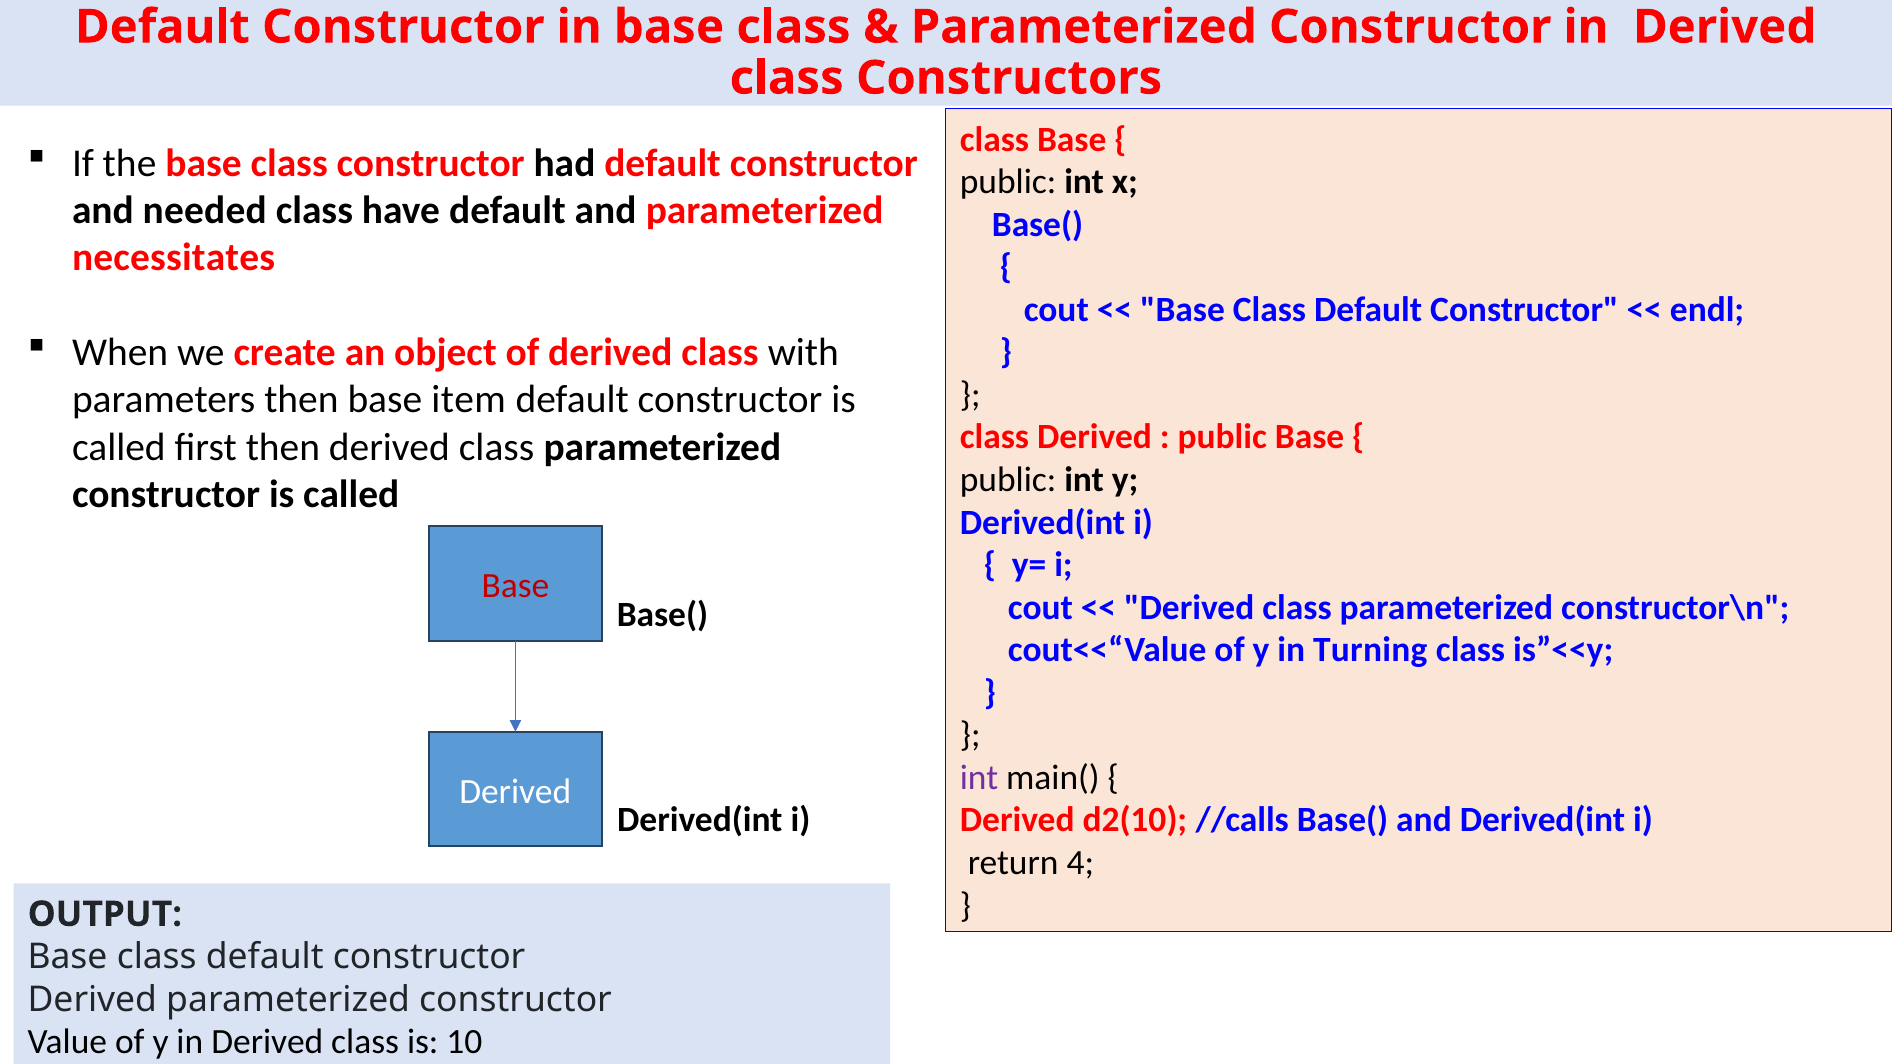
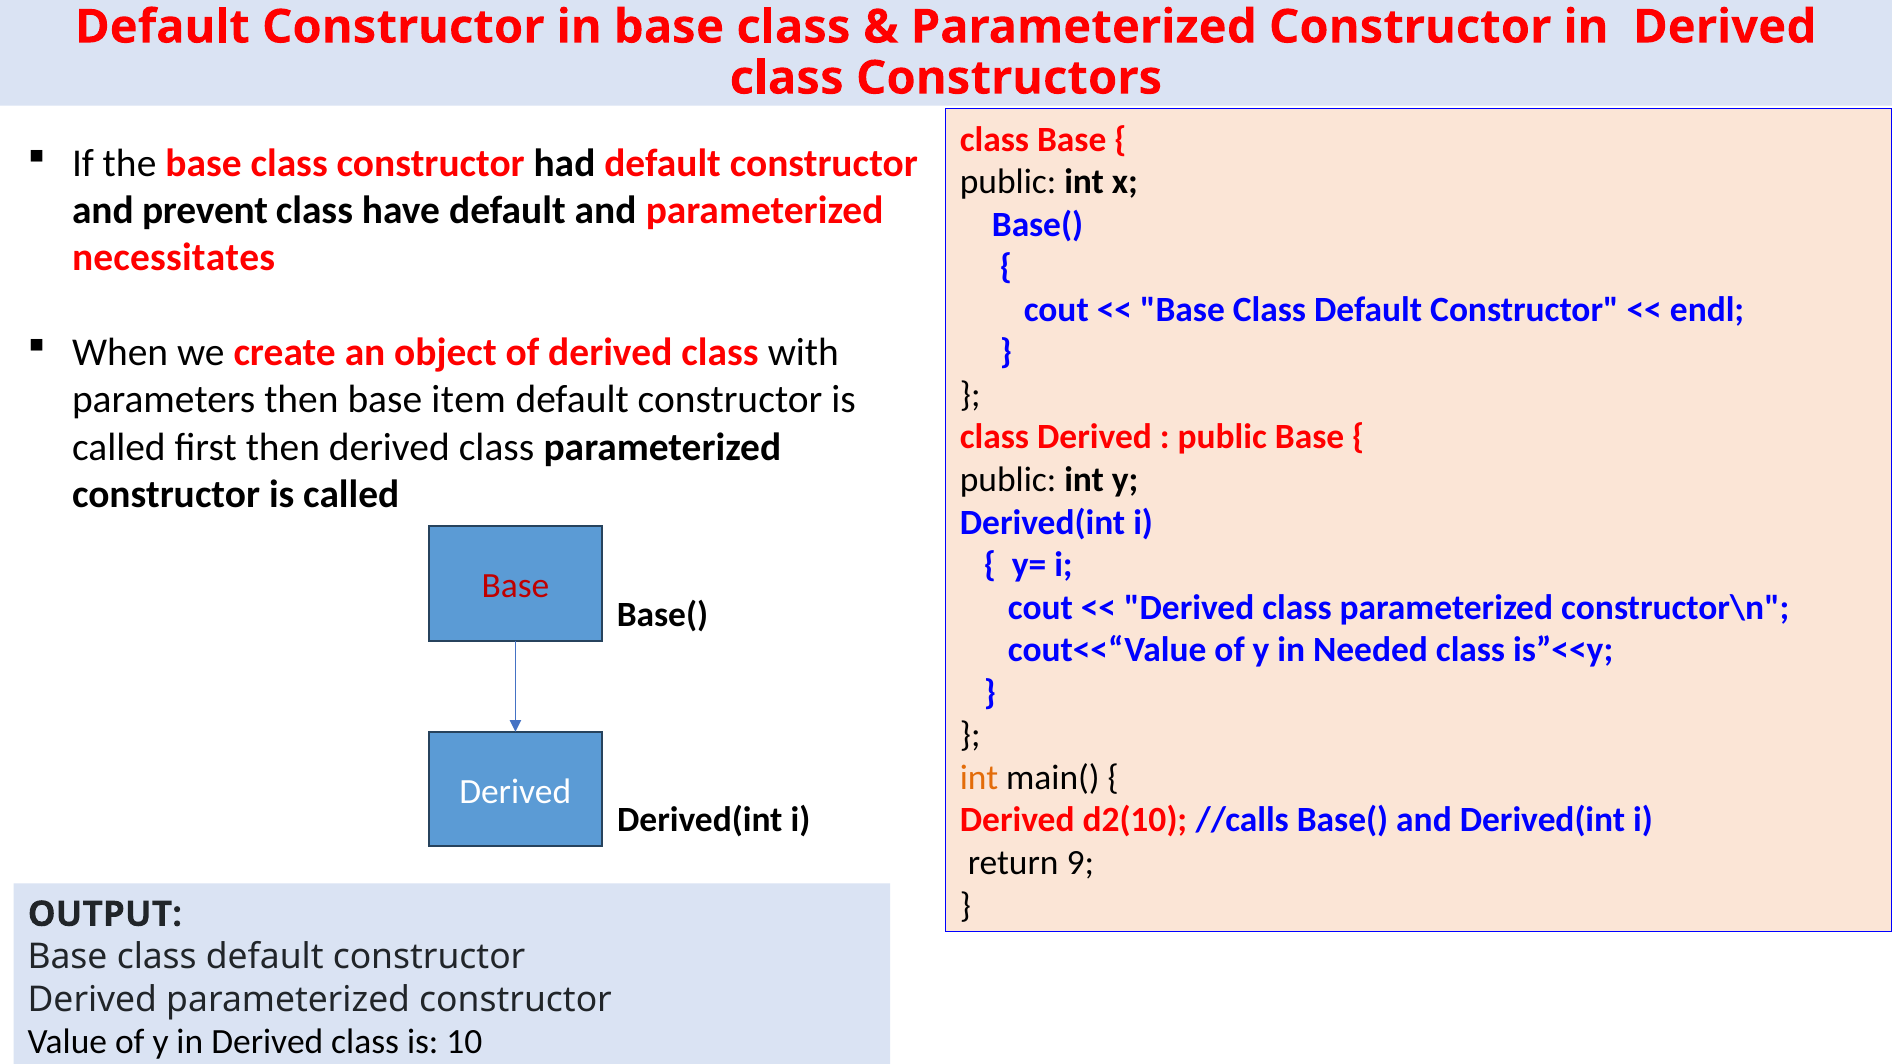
needed: needed -> prevent (205, 211)
Turning: Turning -> Needed (1370, 650)
int colour: purple -> orange (979, 778)
4: 4 -> 9 (1080, 863)
